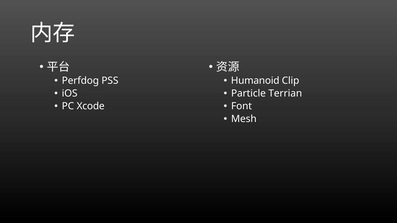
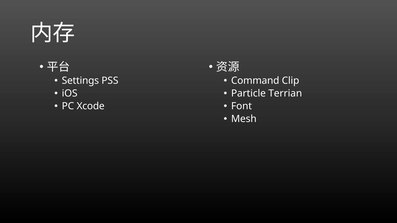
Perfdog: Perfdog -> Settings (80, 81)
Humanoid: Humanoid -> Command (255, 81)
